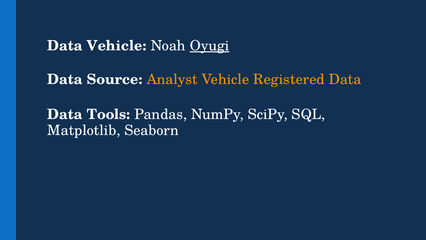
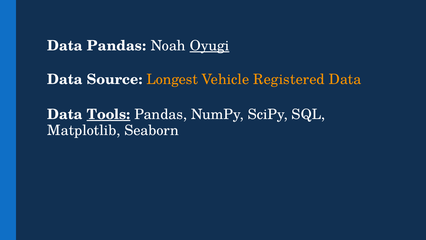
Data Vehicle: Vehicle -> Pandas (117, 46)
Analyst: Analyst -> Longest (172, 79)
Tools underline: none -> present (109, 114)
